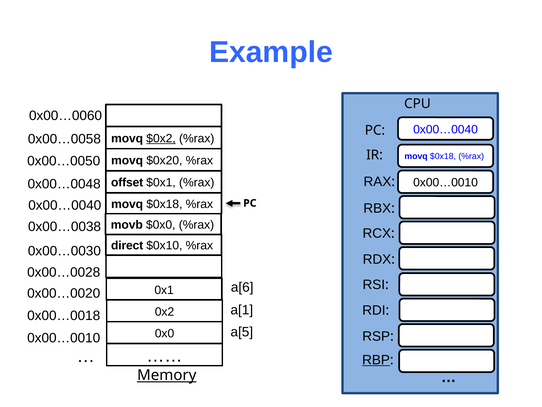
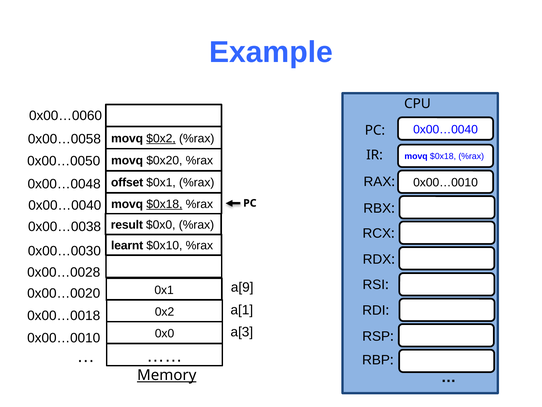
$0x18 underline: none -> present (164, 204)
movb: movb -> result (127, 225)
direct: direct -> learnt (127, 245)
a[6: a[6 -> a[9 (242, 287)
a[5: a[5 -> a[3 (242, 332)
RBP underline: present -> none (376, 359)
